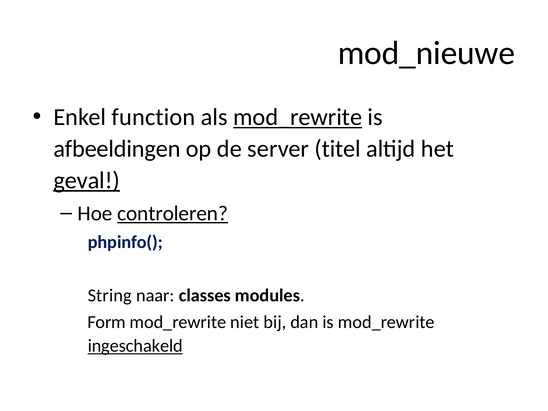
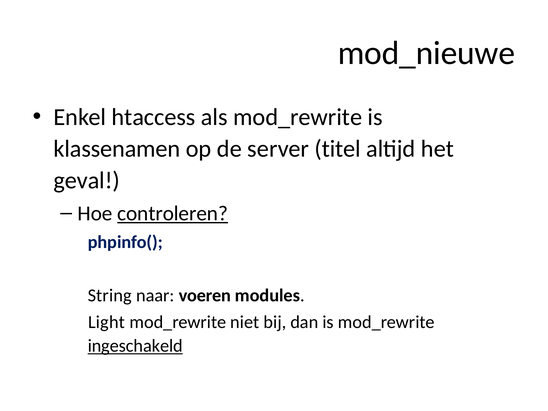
function: function -> htaccess (154, 117)
mod_rewrite underline: present -> none (298, 117)
afbeeldingen: afbeeldingen -> klassenamen (117, 149)
geval underline: present -> none (87, 180)
classes: classes -> voeren (205, 295)
Form: Form -> Light (106, 322)
